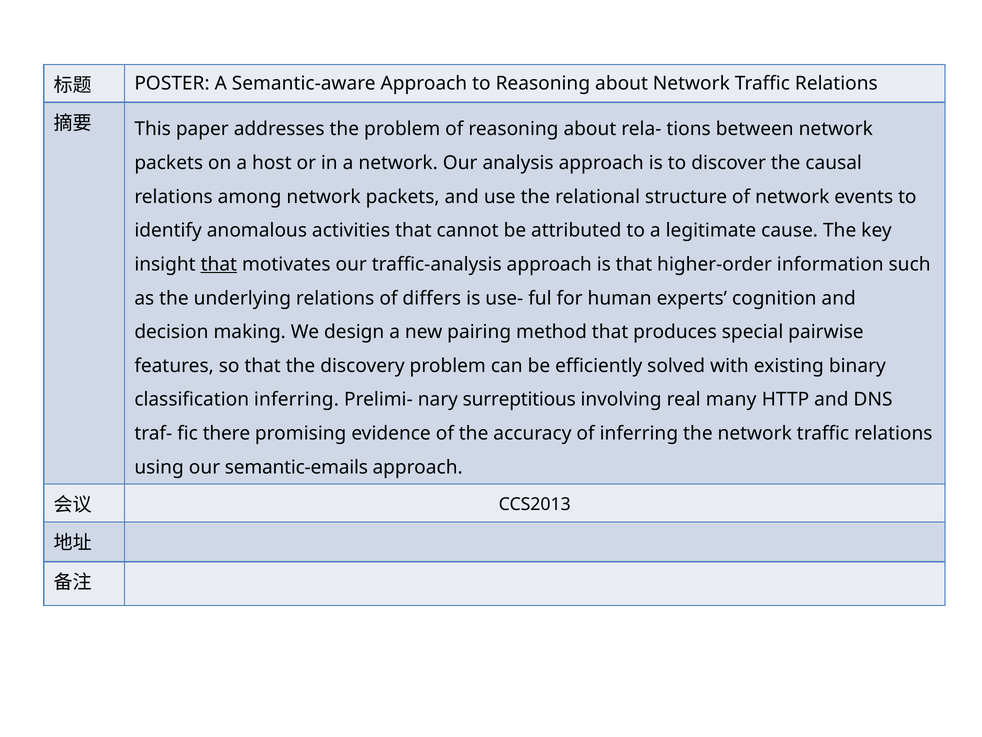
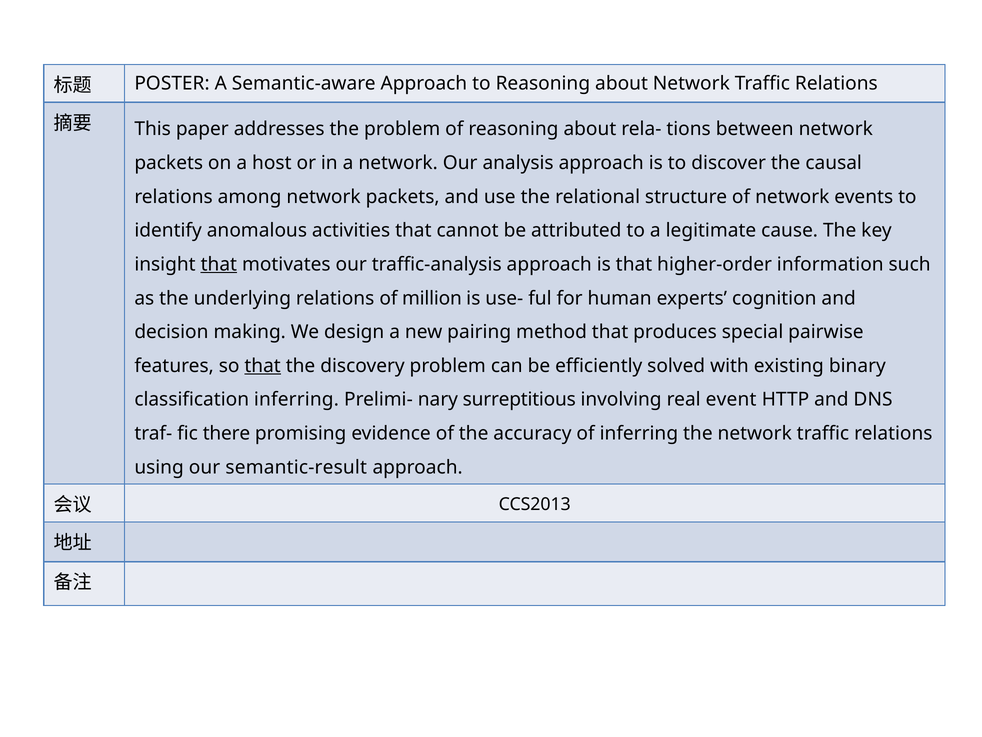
differs: differs -> million (432, 298)
that underline: none -> present (263, 366)
many: many -> event (731, 399)
semantic-emails: semantic-emails -> semantic-result (296, 467)
